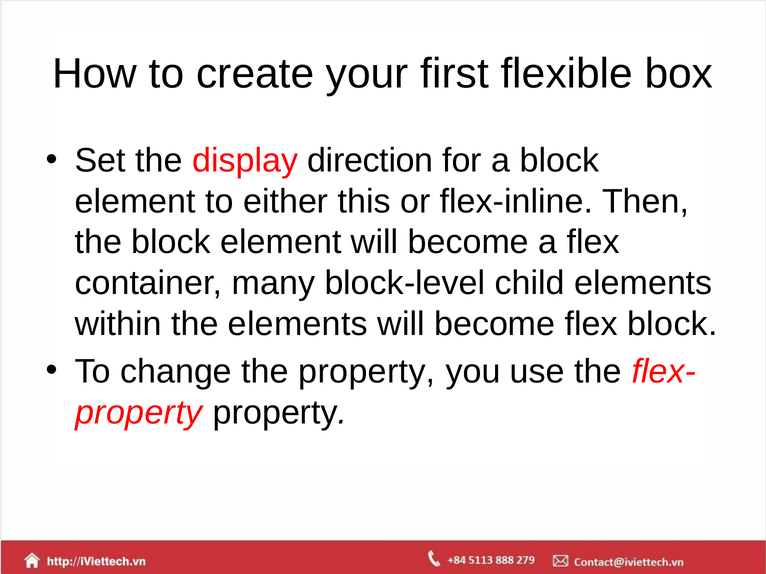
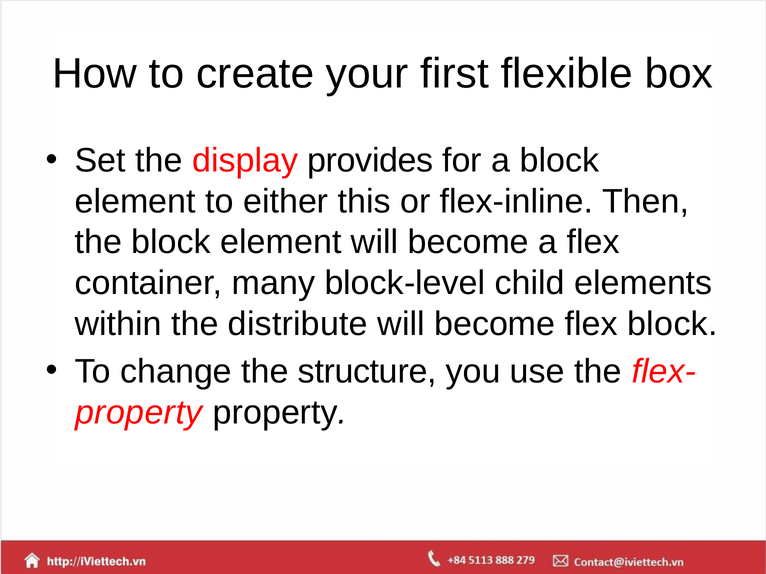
direction: direction -> provides (370, 161)
the elements: elements -> distribute (298, 324)
the property: property -> structure (367, 372)
